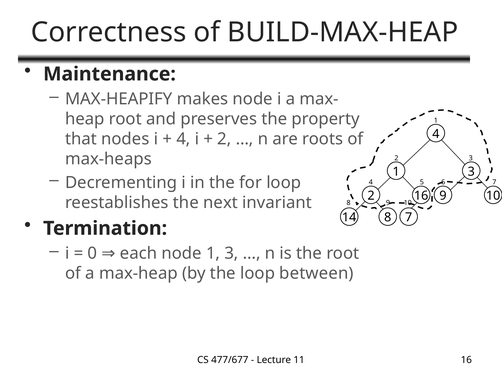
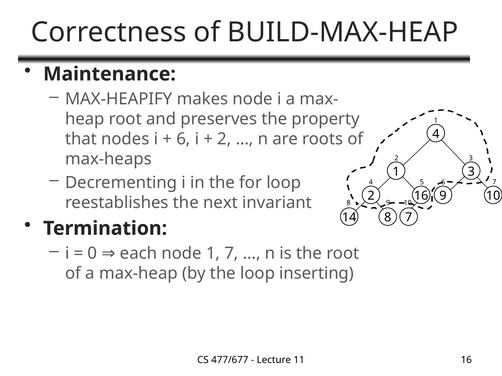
4: 4 -> 6 (183, 139)
1 3: 3 -> 7 (231, 254)
between: between -> inserting (317, 274)
